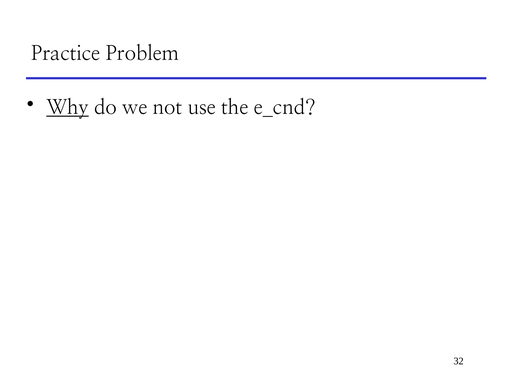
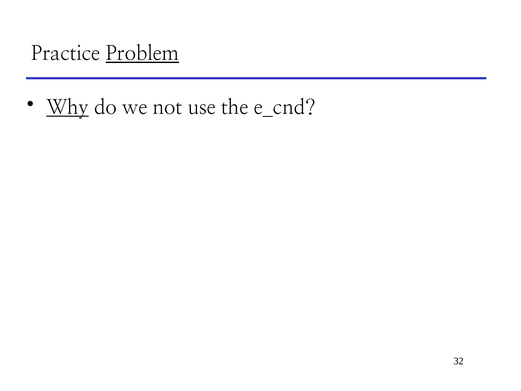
Problem underline: none -> present (142, 53)
